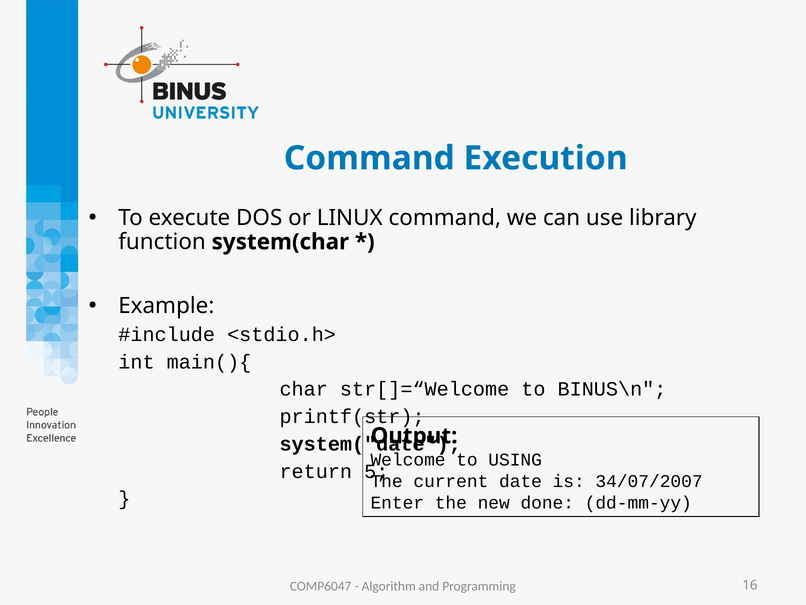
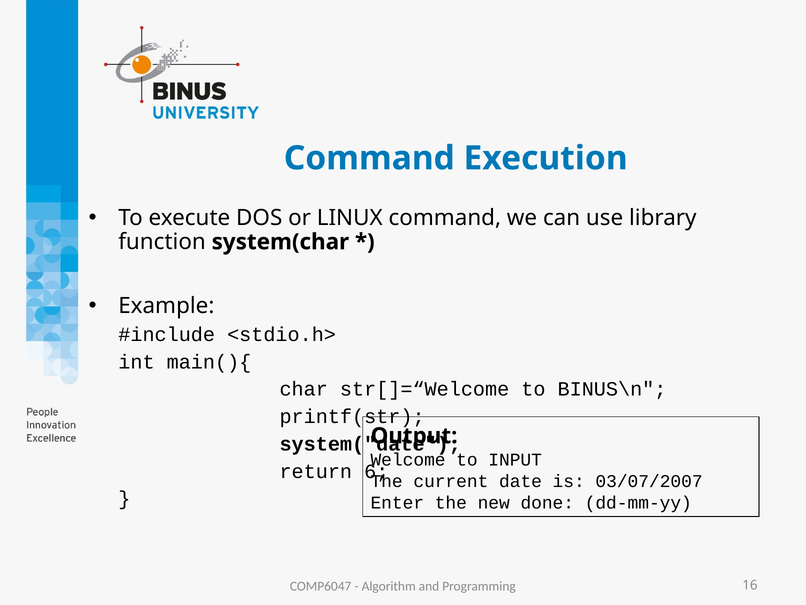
USING: USING -> INPUT (515, 459)
5: 5 -> 6 (376, 471)
34/07/2007: 34/07/2007 -> 03/07/2007 (649, 481)
